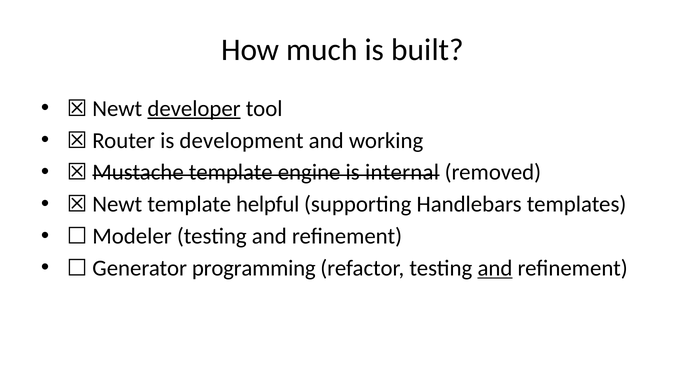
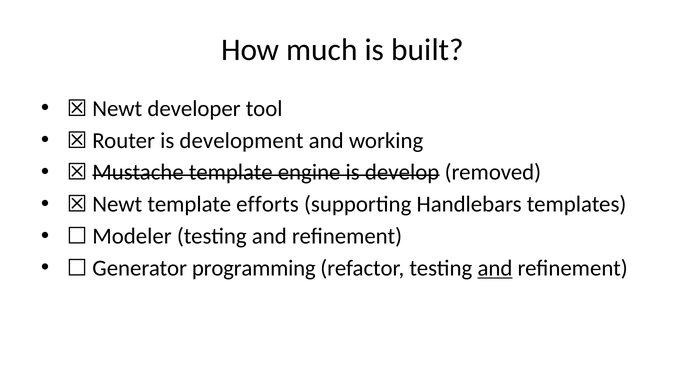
developer underline: present -> none (194, 109)
internal: internal -> develop (402, 173)
helpful: helpful -> efforts (268, 205)
